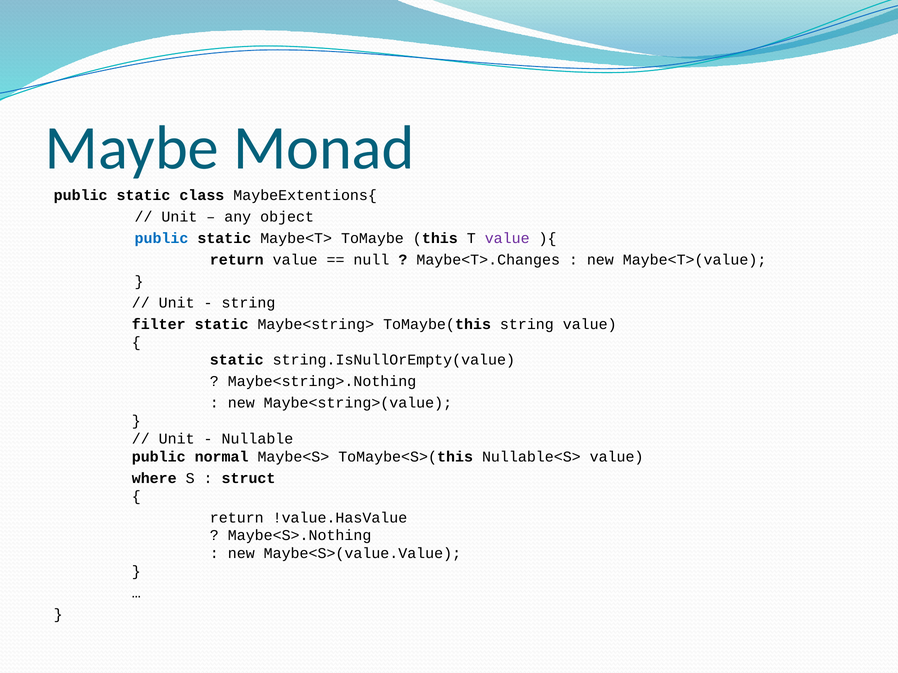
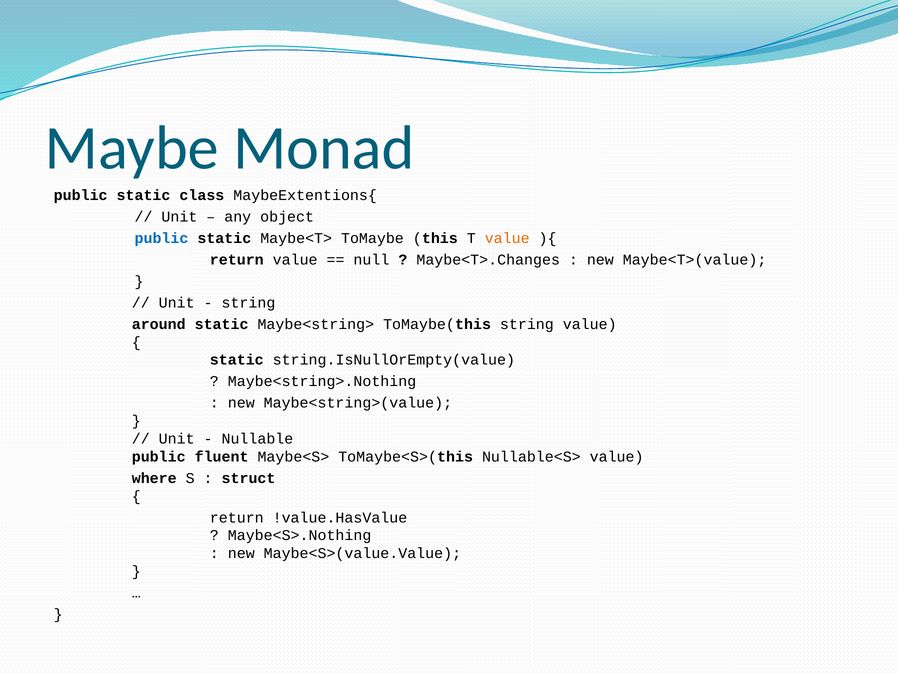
value colour: purple -> orange (507, 239)
filter: filter -> around (159, 324)
normal: normal -> fluent (222, 457)
